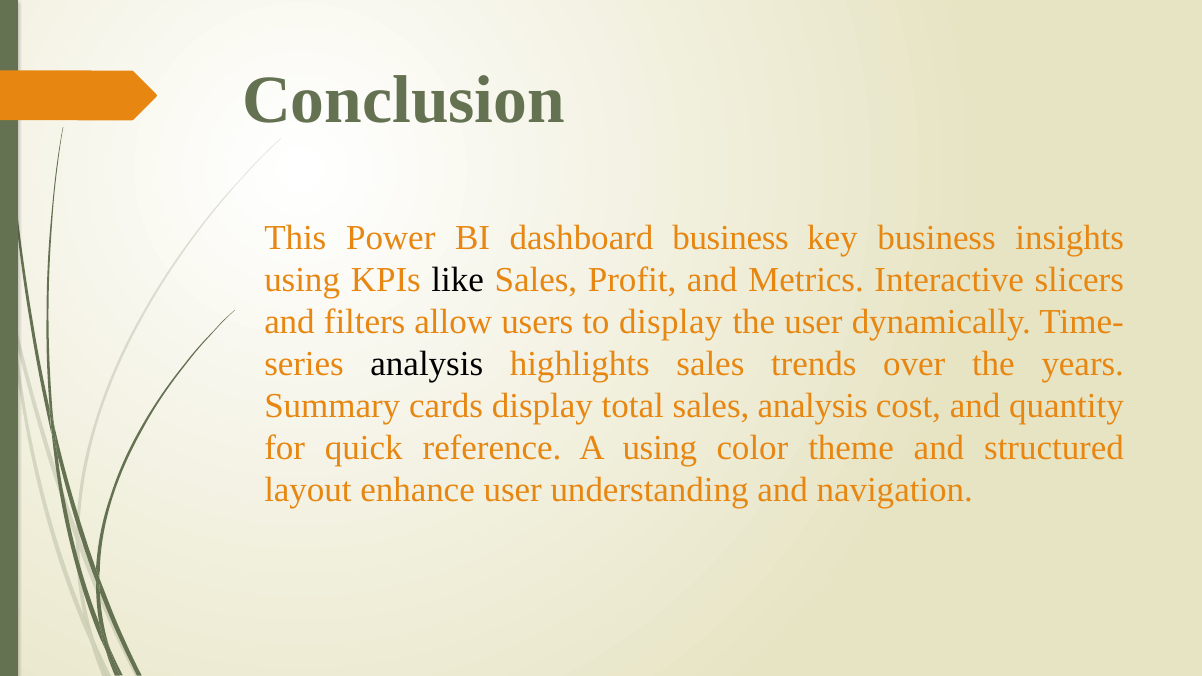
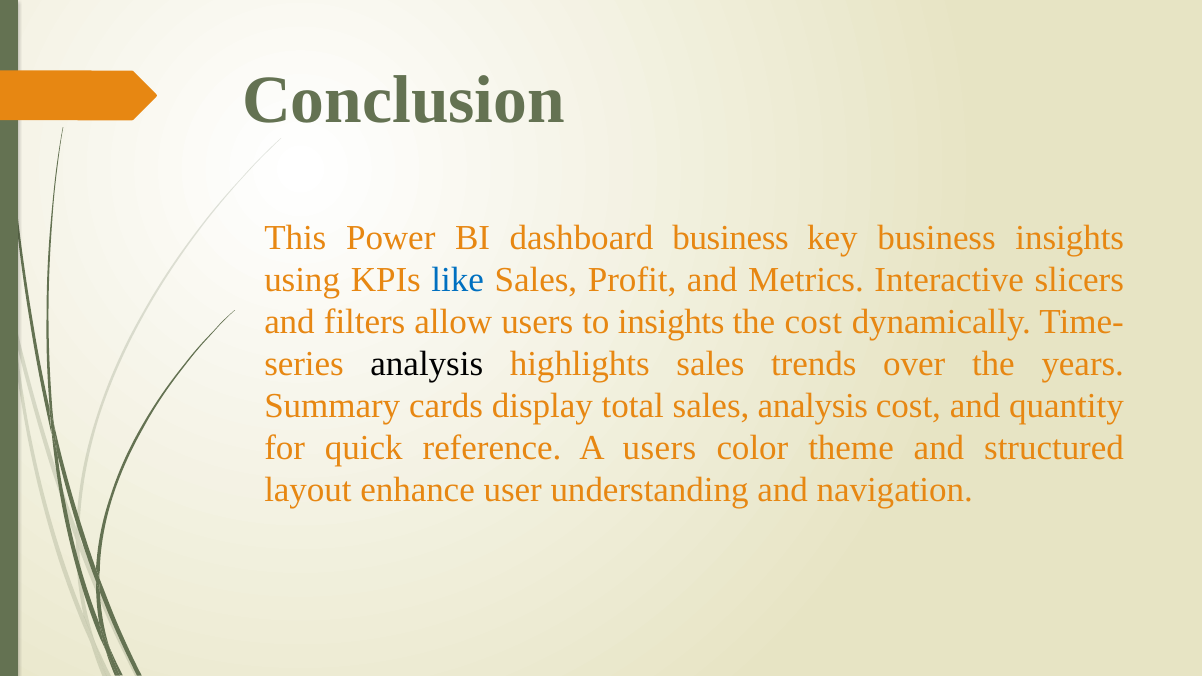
like colour: black -> blue (458, 280)
to display: display -> insights (671, 322)
the user: user -> cost (813, 322)
A using: using -> users (659, 448)
